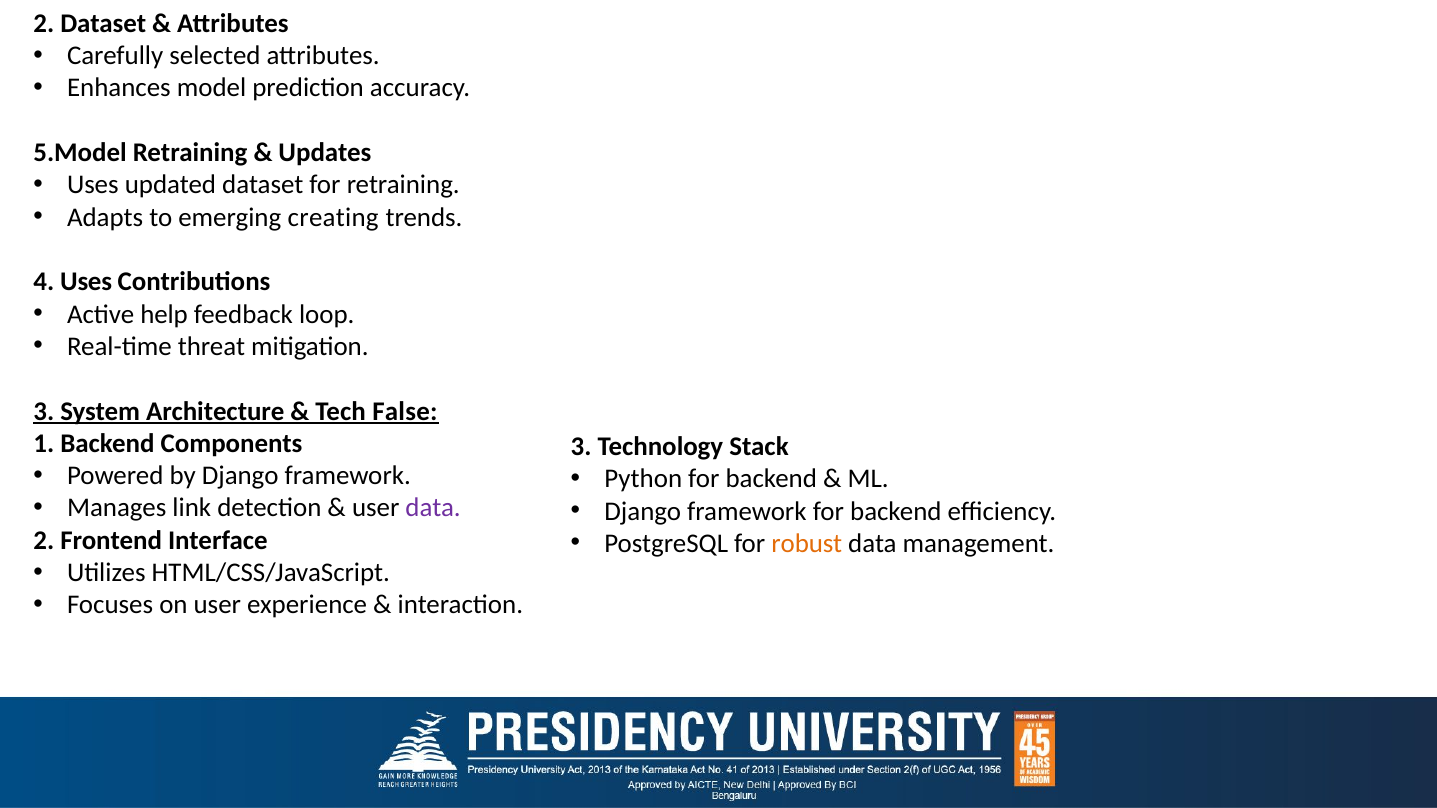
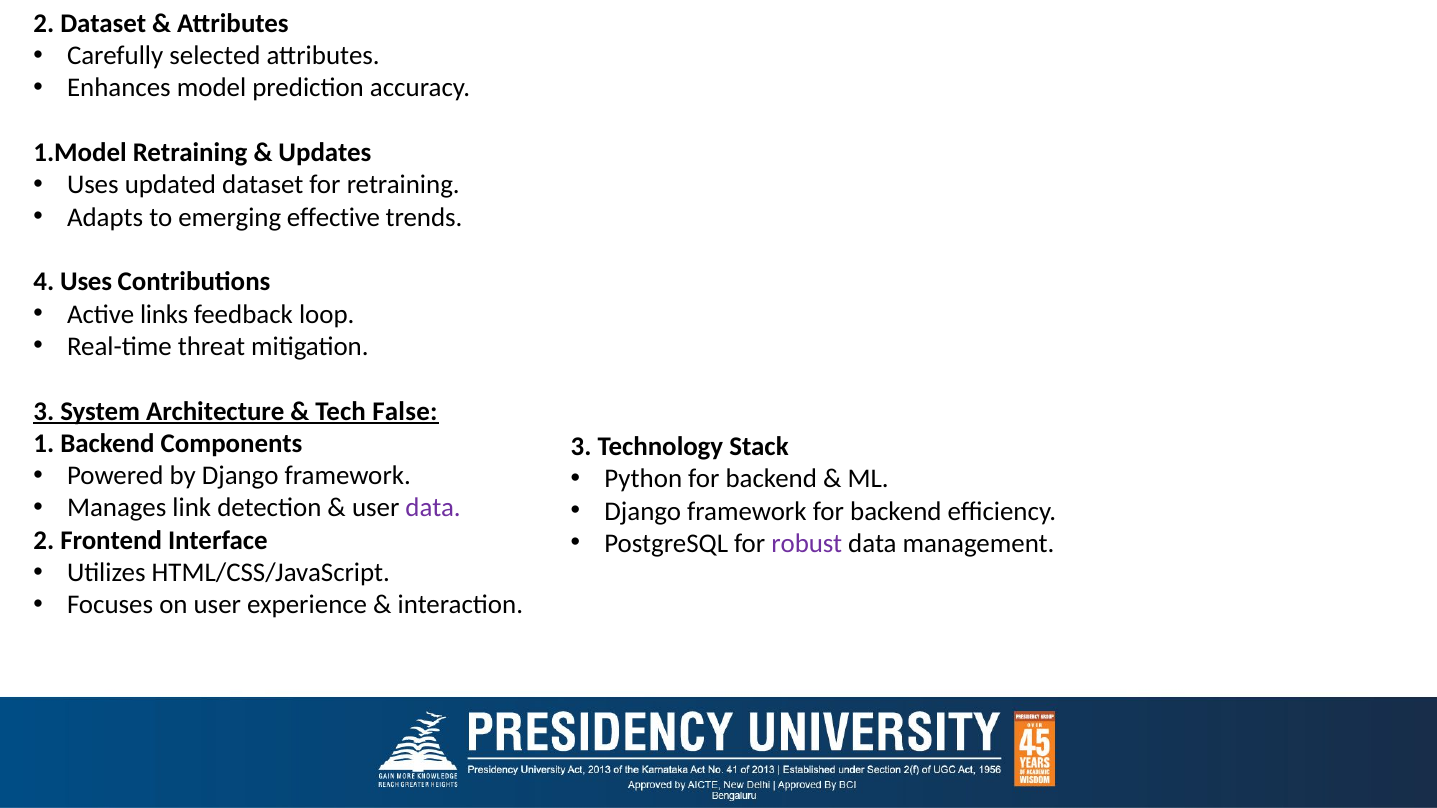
5.Model: 5.Model -> 1.Model (80, 153)
creating: creating -> effective (333, 217)
help: help -> links (164, 314)
robust colour: orange -> purple (807, 544)
